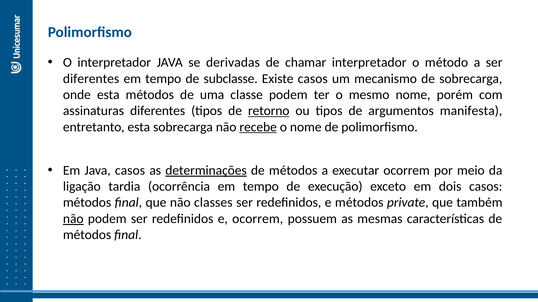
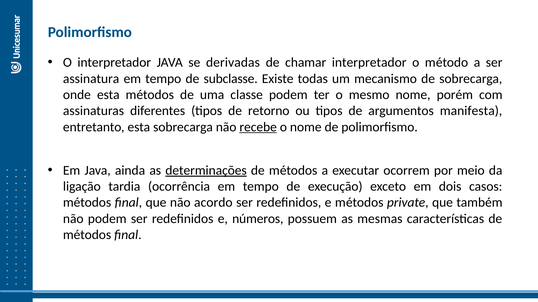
diferentes: diferentes -> assinatura (91, 79)
Existe casos: casos -> todas (313, 79)
retorno underline: present -> none (269, 111)
Java casos: casos -> ainda (130, 171)
classes: classes -> acordo (213, 203)
não underline: present -> none (73, 219)
e ocorrem: ocorrem -> números (258, 219)
